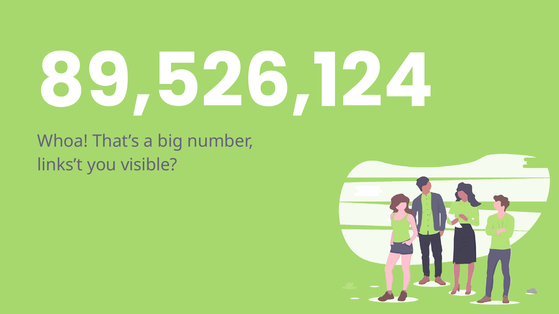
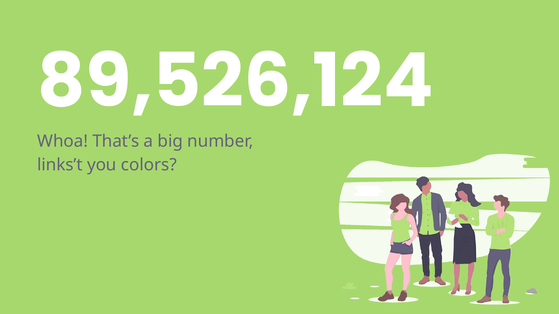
visible: visible -> colors (149, 165)
